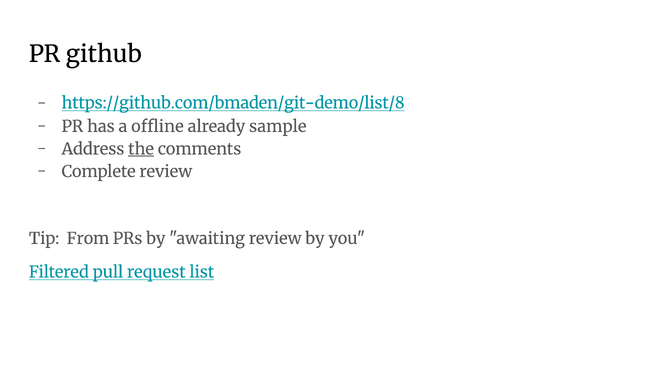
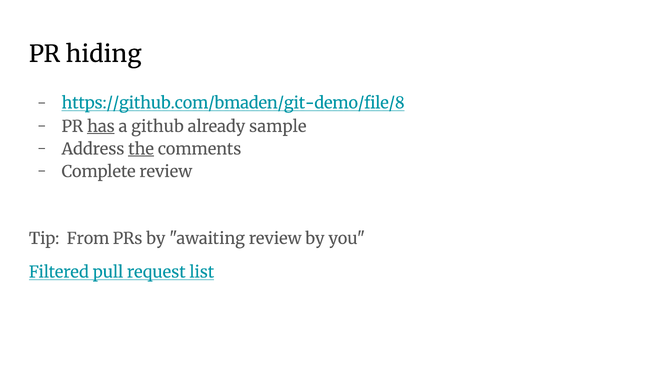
github: github -> hiding (104, 54)
https://github.com/bmaden/git-demo/list/8: https://github.com/bmaden/git-demo/list/8 -> https://github.com/bmaden/git-demo/file/8 (233, 103)
has underline: none -> present (101, 127)
offline: offline -> github (157, 127)
